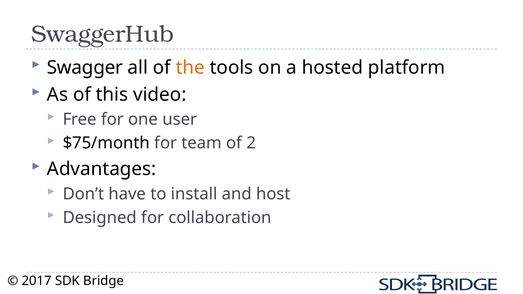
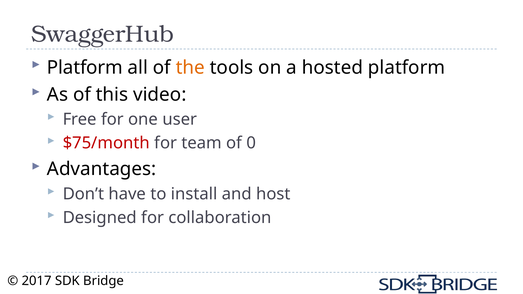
Swagger: Swagger -> Platform (85, 68)
$75/month colour: black -> red (106, 143)
2: 2 -> 0 (251, 143)
